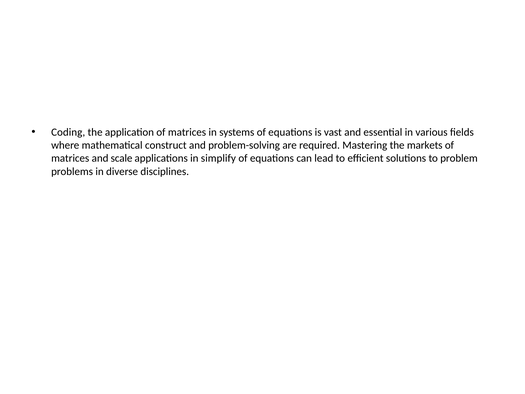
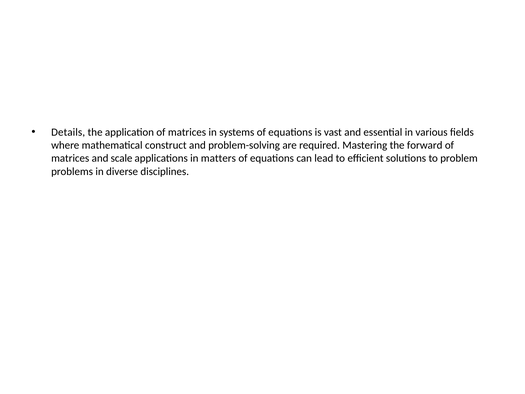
Coding: Coding -> Details (68, 132)
markets: markets -> forward (425, 145)
simplify: simplify -> matters (218, 158)
